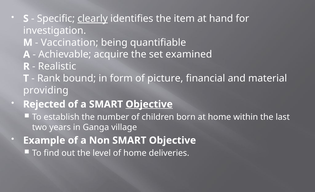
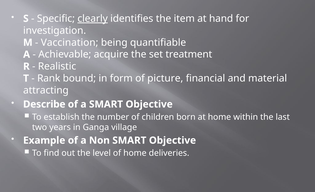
examined: examined -> treatment (189, 54)
providing: providing -> attracting (46, 90)
Rejected: Rejected -> Describe (44, 104)
Objective underline: present -> none (149, 104)
